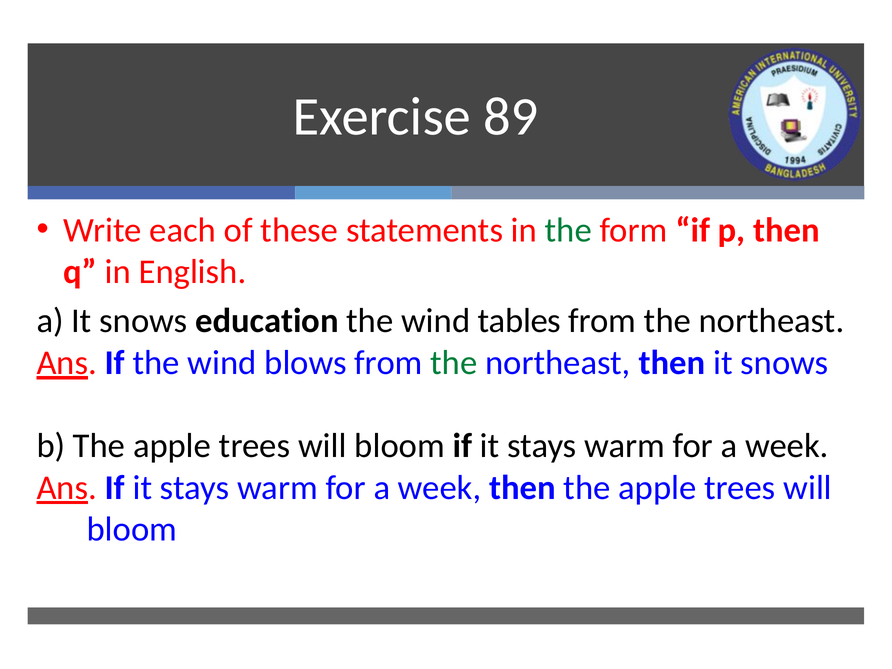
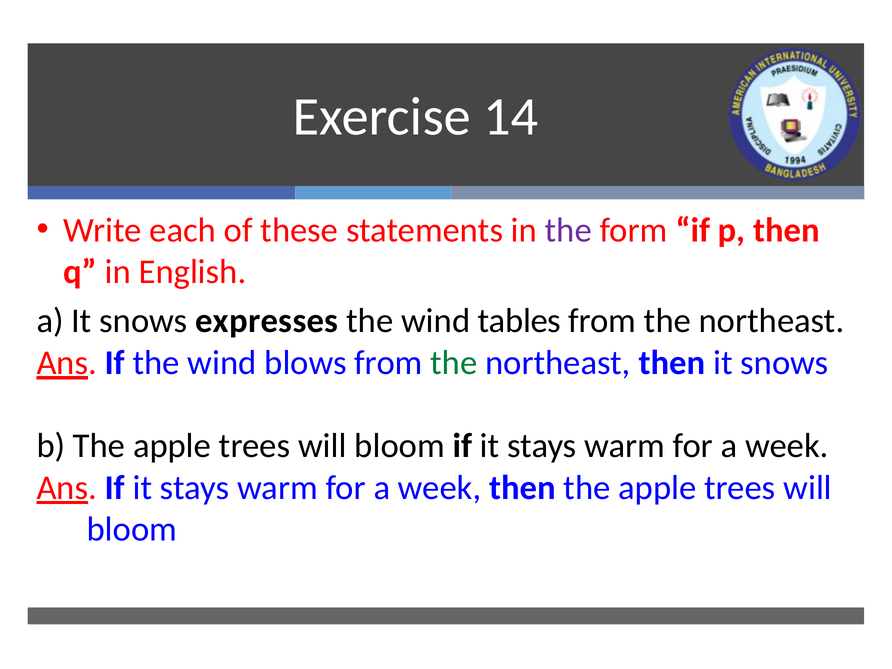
89: 89 -> 14 (511, 117)
the colour: green -> purple (568, 230)
education: education -> expresses (267, 321)
